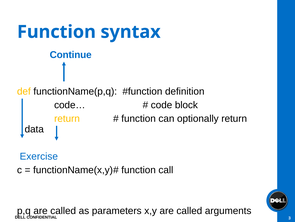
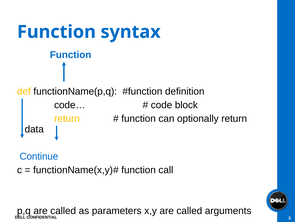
Continue: Continue -> Function (71, 55)
Exercise: Exercise -> Continue (39, 156)
